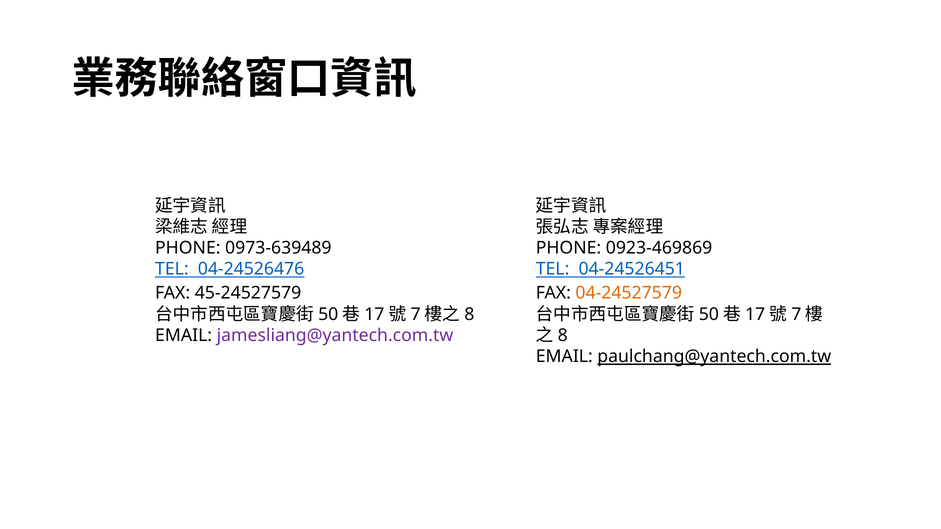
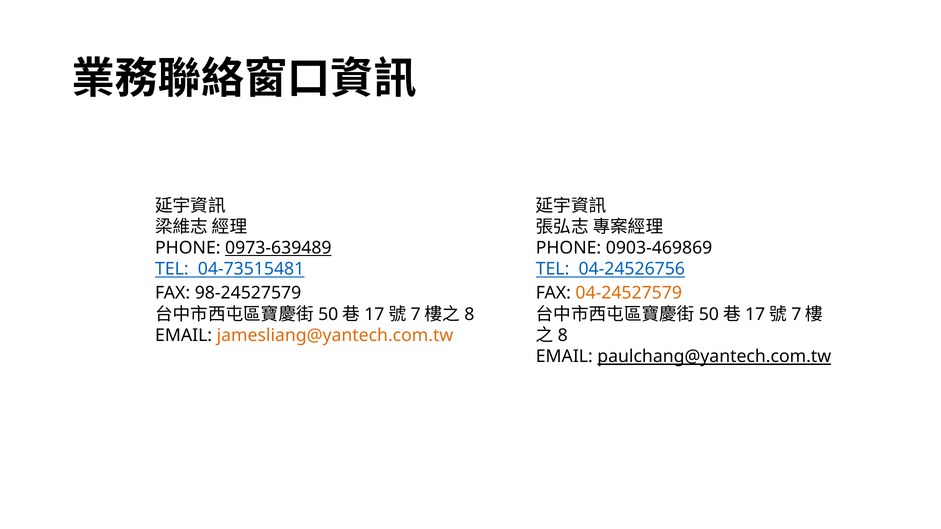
0973-639489 underline: none -> present (278, 248)
0923-469869: 0923-469869 -> 0903-469869 (659, 248)
04-24526476: 04-24526476 -> 04-73515481 (251, 269)
04-24526451: 04-24526451 -> 04-24526756 (632, 269)
45-24527579: 45-24527579 -> 98-24527579 (248, 293)
jamesliang@yantech.com.tw colour: purple -> orange (335, 336)
